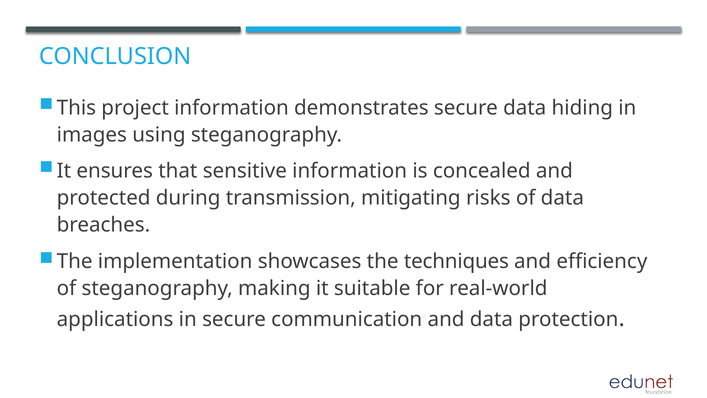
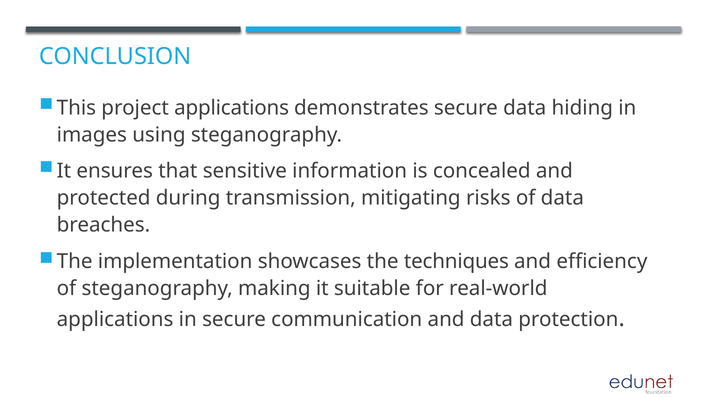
project information: information -> applications (232, 108)
